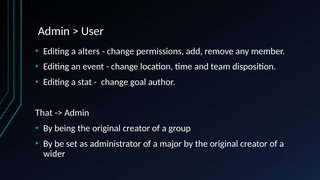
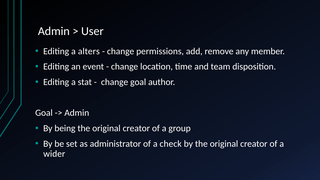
That: That -> Goal (44, 113)
major: major -> check (171, 144)
